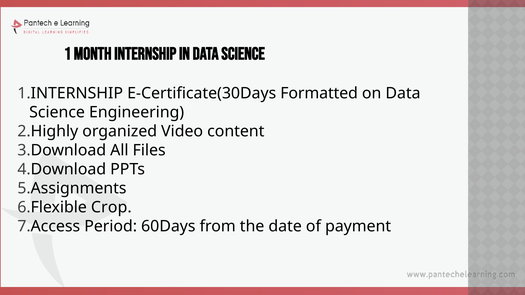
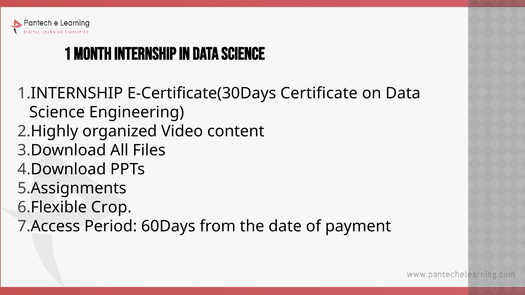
Formatted: Formatted -> Certificate (319, 93)
